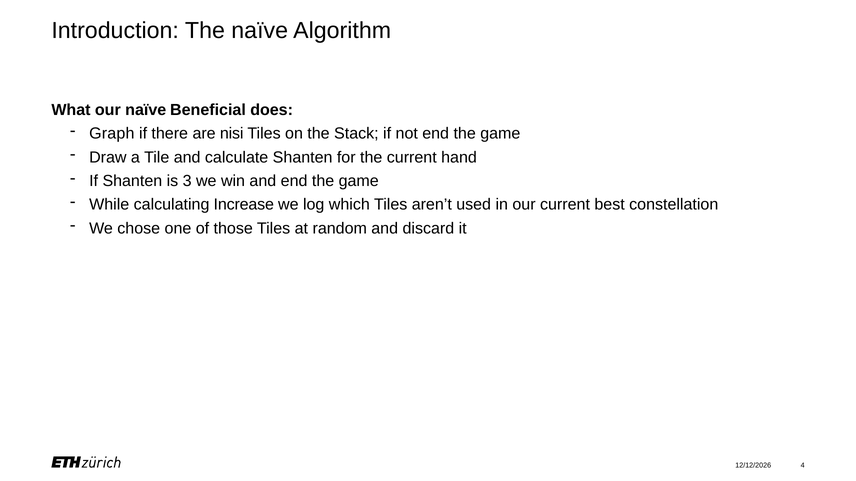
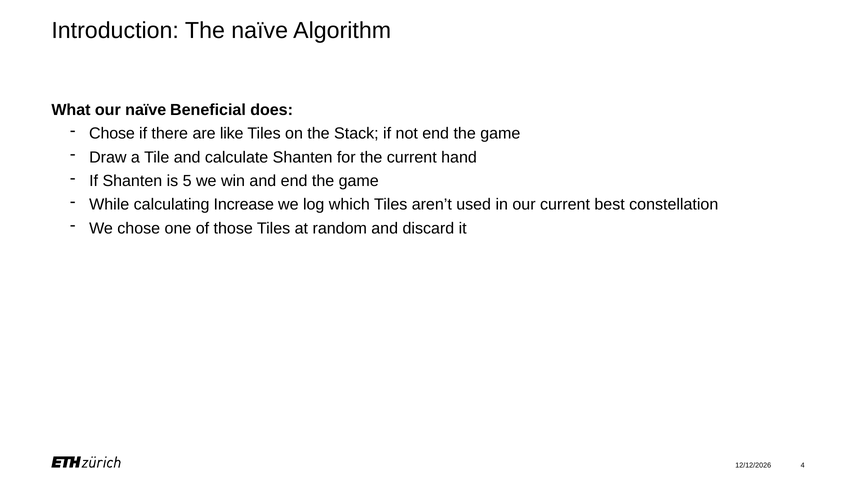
Graph: Graph -> Chose (112, 134)
nisi: nisi -> like (232, 134)
3: 3 -> 5 (187, 181)
